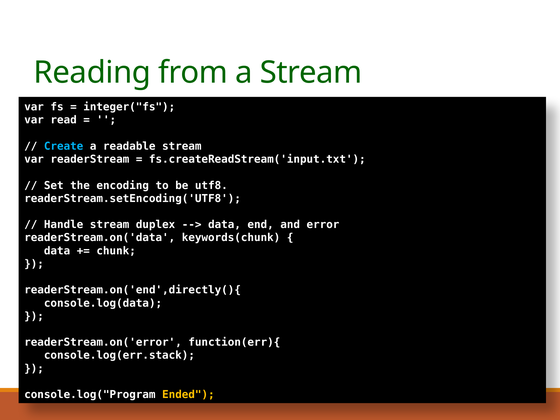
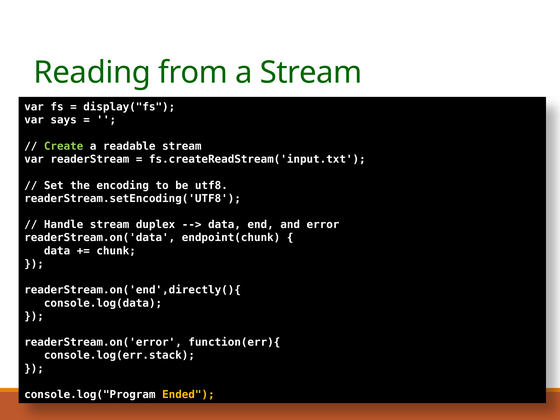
integer("fs: integer("fs -> display("fs (129, 107)
read: read -> says (64, 120)
Create colour: light blue -> light green (64, 146)
keywords(chunk: keywords(chunk -> endpoint(chunk (231, 238)
